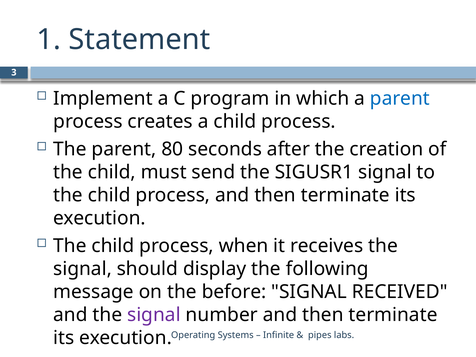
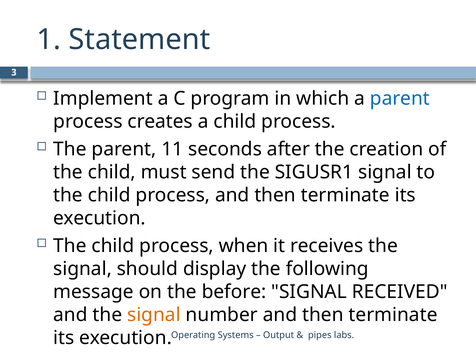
80: 80 -> 11 (172, 149)
signal colour: purple -> orange (154, 315)
Infinite: Infinite -> Output (279, 335)
